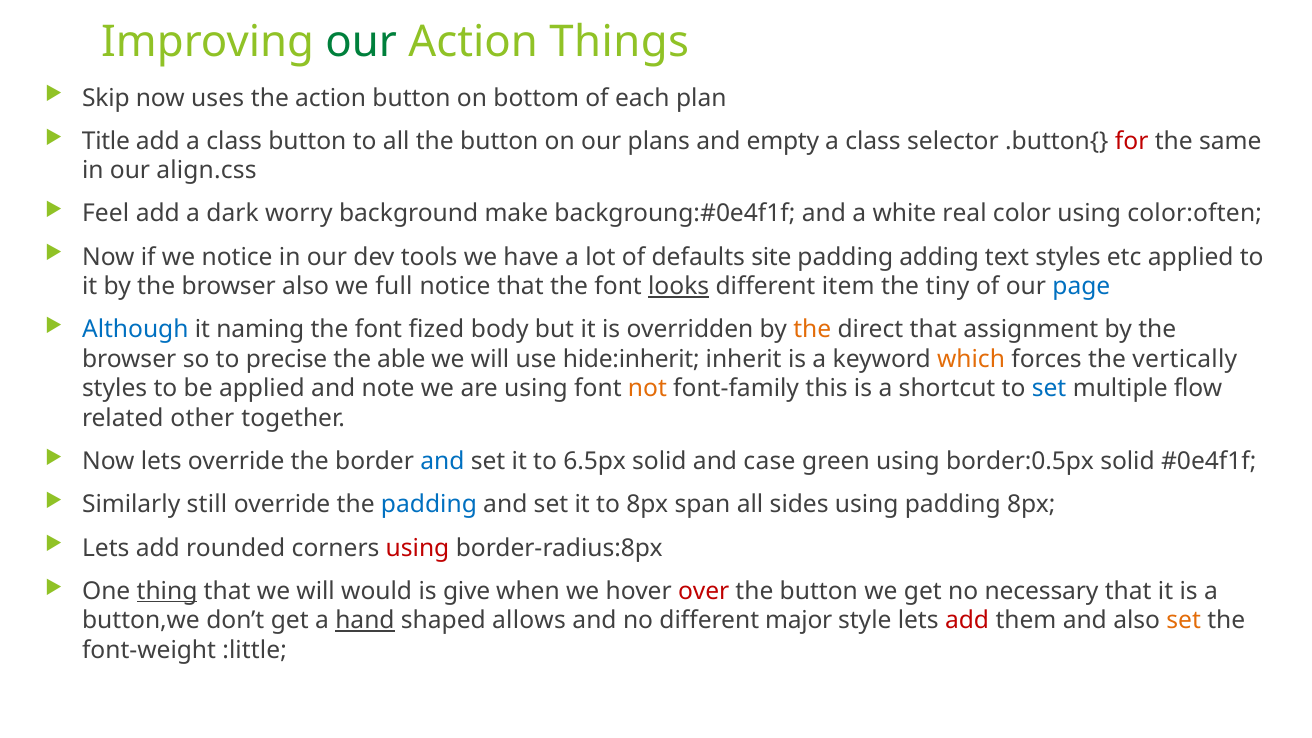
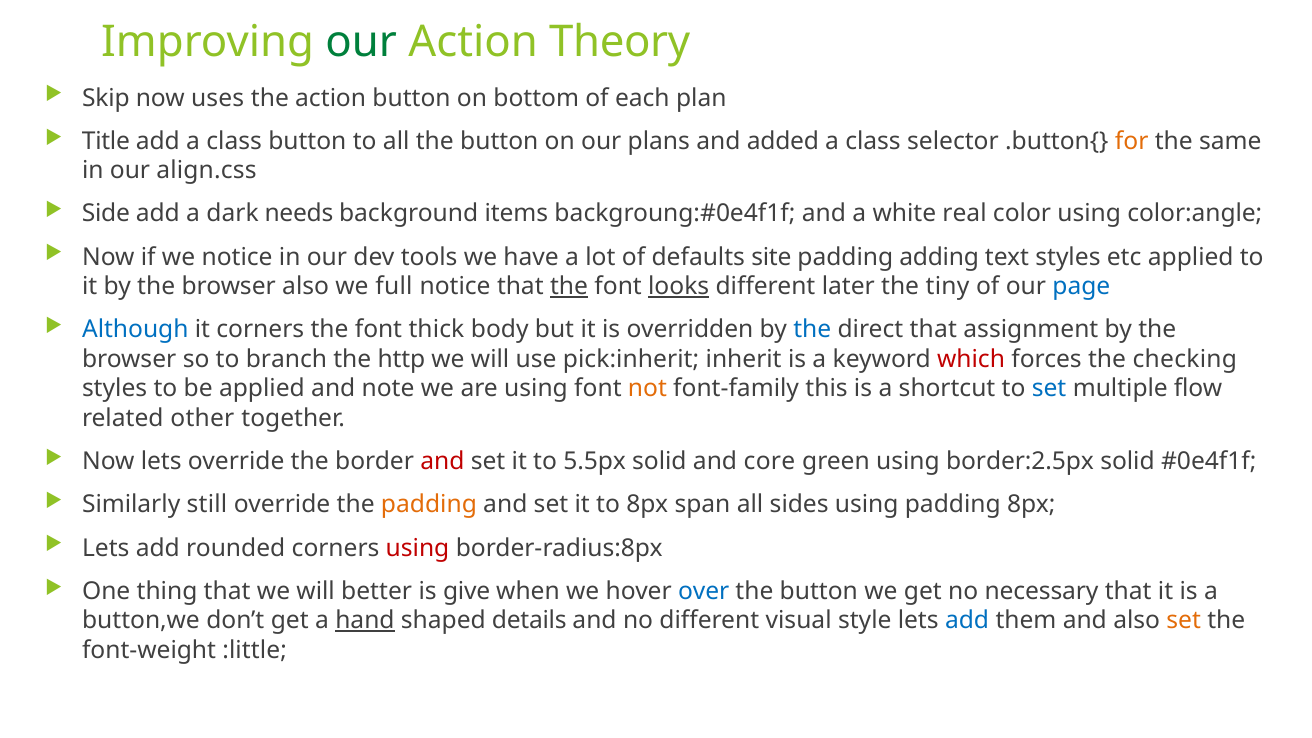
Things: Things -> Theory (620, 42)
empty: empty -> added (783, 141)
for colour: red -> orange (1132, 141)
Feel: Feel -> Side (106, 214)
worry: worry -> needs (299, 214)
make: make -> items (516, 214)
color:often: color:often -> color:angle (1195, 214)
the underline: none -> present (569, 287)
item: item -> later (848, 287)
it naming: naming -> corners (260, 330)
fized: fized -> thick (436, 330)
the colour: orange -> blue (812, 330)
precise: precise -> branch (286, 359)
able: able -> http (401, 359)
hide:inherit: hide:inherit -> pick:inherit (631, 359)
which colour: orange -> red (971, 359)
vertically: vertically -> checking (1185, 359)
and colour: blue -> red (442, 462)
6.5px: 6.5px -> 5.5px (595, 462)
case: case -> core (769, 462)
border:0.5px: border:0.5px -> border:2.5px (1020, 462)
padding colour: blue -> orange (429, 505)
thing underline: present -> none (167, 591)
would: would -> better (377, 591)
over colour: red -> blue (704, 591)
allows: allows -> details (529, 621)
major: major -> visual (799, 621)
add colour: red -> blue (967, 621)
